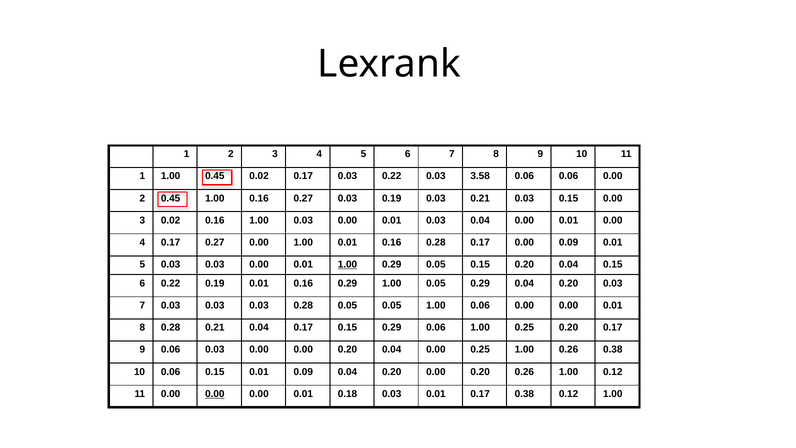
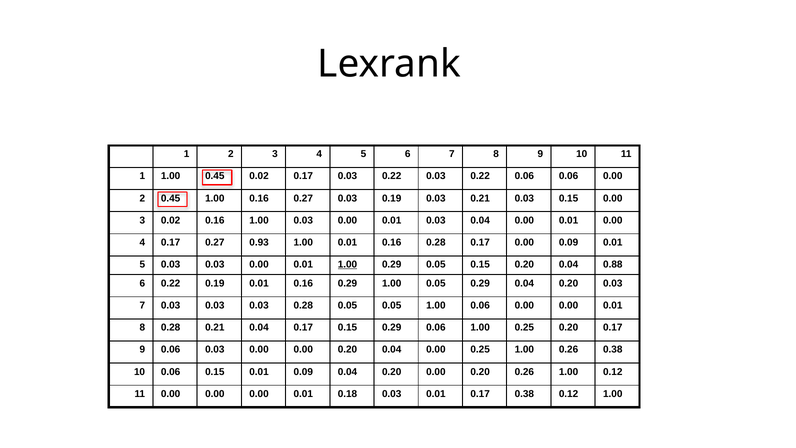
0.22 0.03 3.58: 3.58 -> 0.22 (480, 176)
0.27 0.00: 0.00 -> 0.93 (259, 242)
0.04 0.15: 0.15 -> 0.88 (613, 264)
0.00 underline: present -> none (215, 394)
